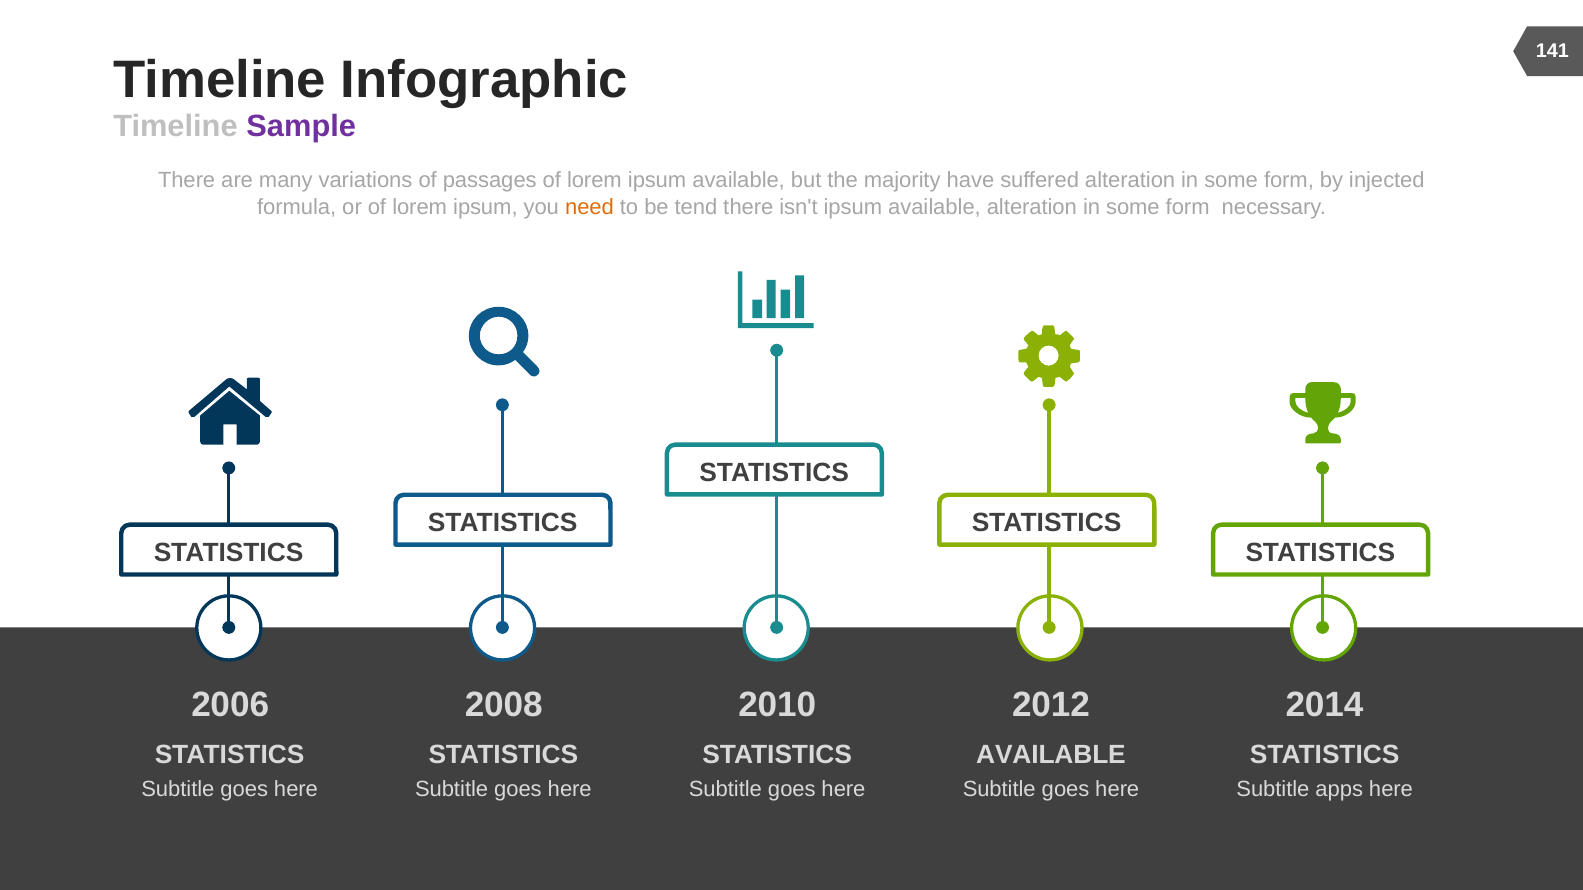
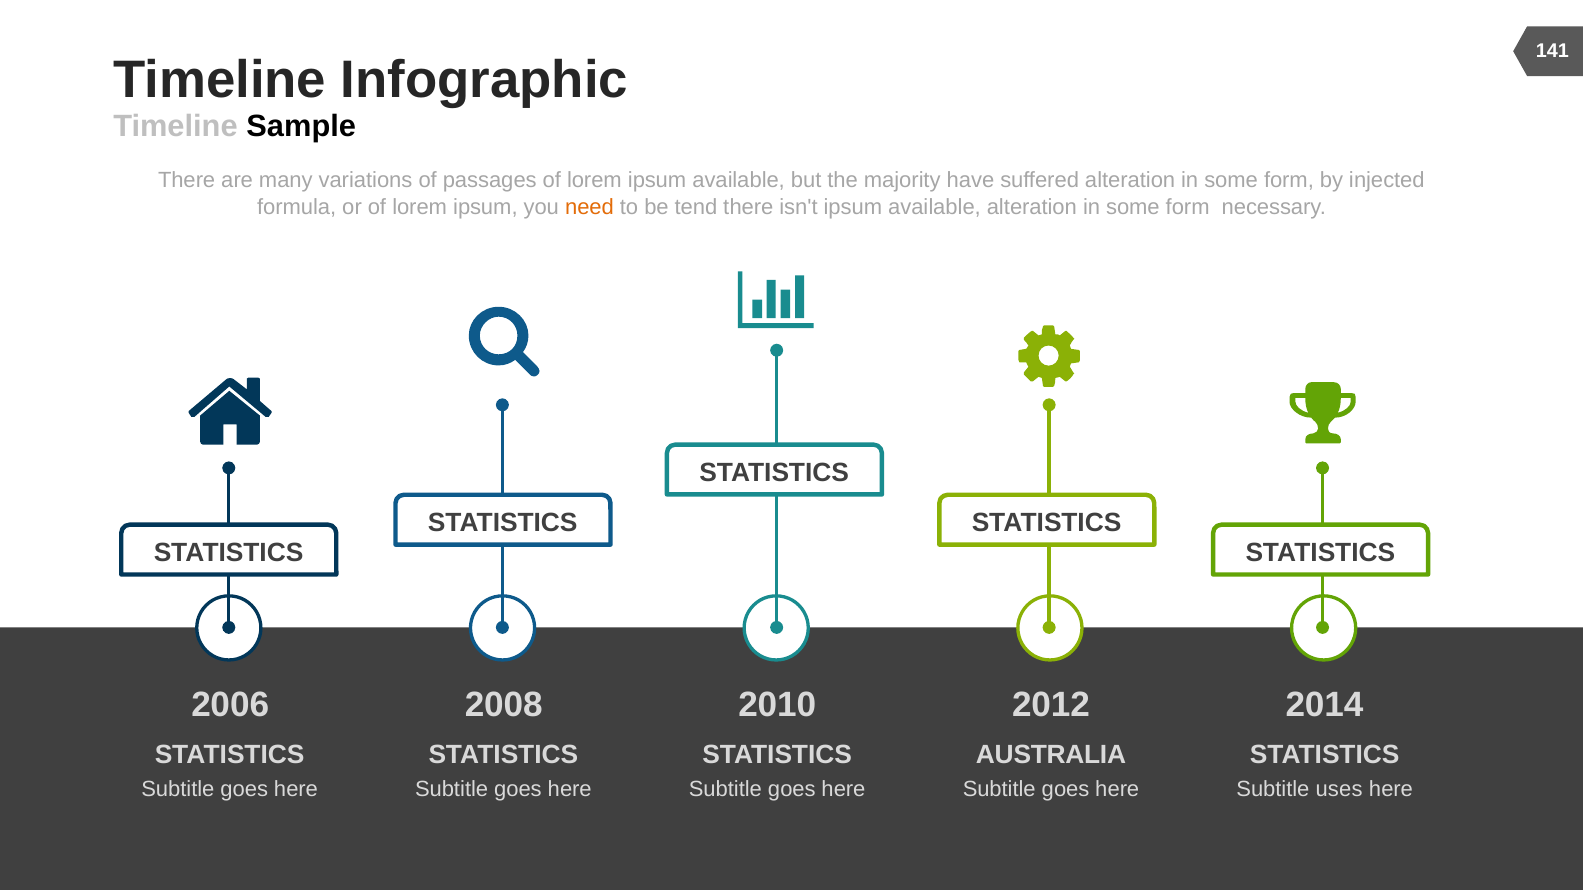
Sample colour: purple -> black (301, 127)
AVAILABLE: AVAILABLE -> AUSTRALIA (1051, 755)
apps: apps -> uses (1339, 790)
